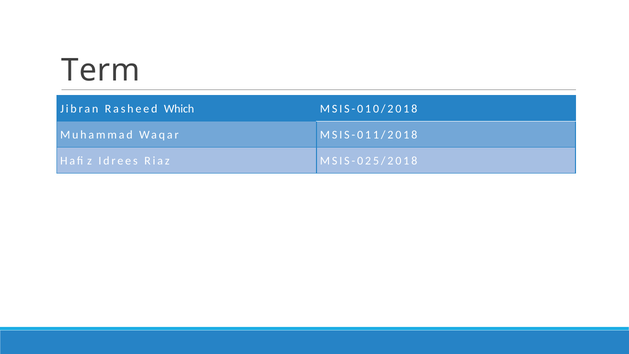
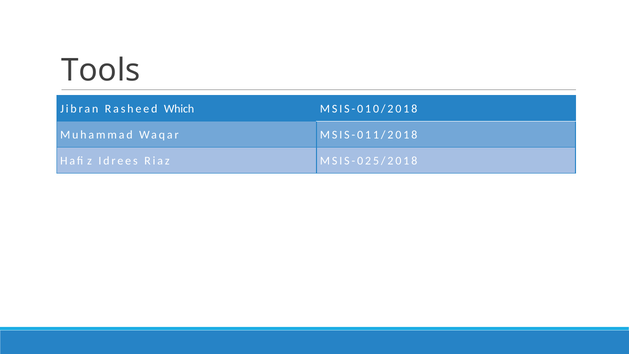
Term: Term -> Tools (101, 70)
